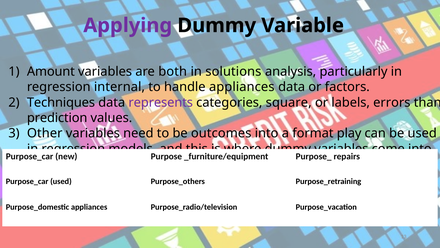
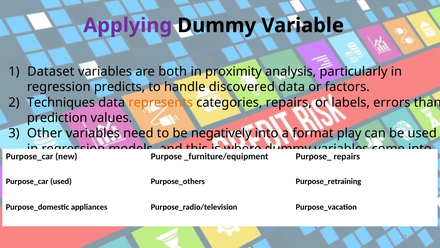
Amount: Amount -> Dataset (51, 71)
solutions: solutions -> proximity (234, 71)
internal: internal -> predicts (120, 87)
handle appliances: appliances -> discovered (242, 87)
represents colour: purple -> orange (161, 102)
categories square: square -> repairs (289, 102)
outcomes: outcomes -> negatively (221, 133)
